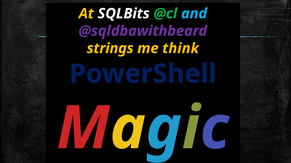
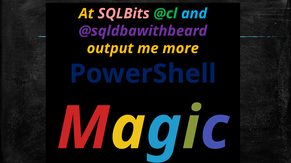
SQLBits colour: white -> pink (124, 14)
strings: strings -> output (110, 49)
think: think -> more (181, 49)
